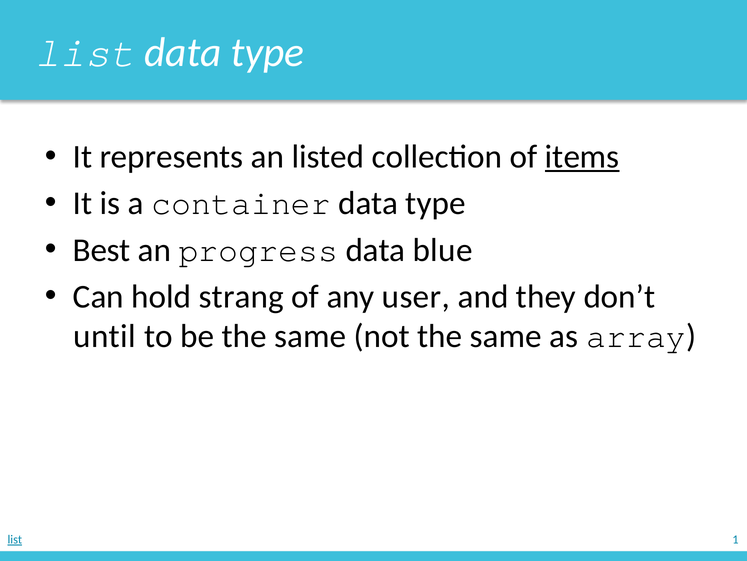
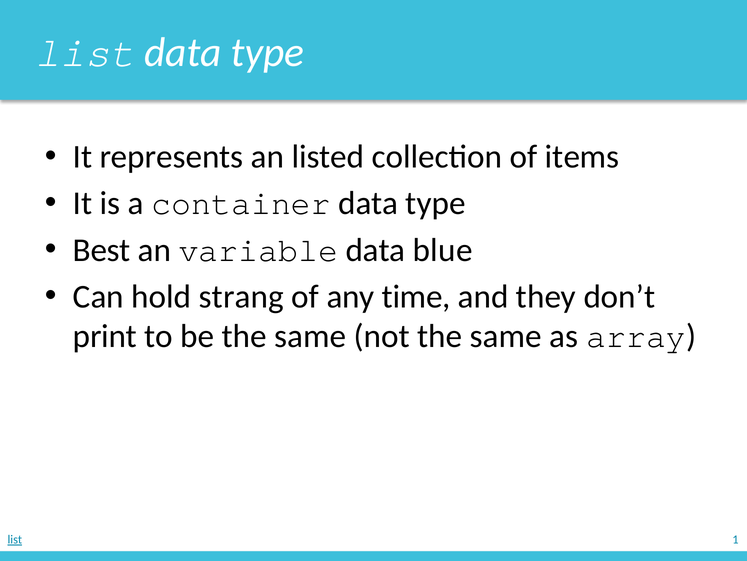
items underline: present -> none (582, 157)
progress: progress -> variable (258, 250)
user: user -> time (416, 296)
until: until -> print (105, 336)
